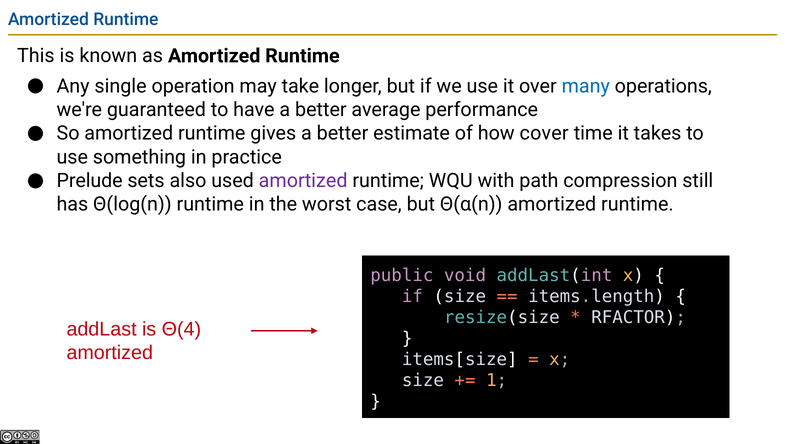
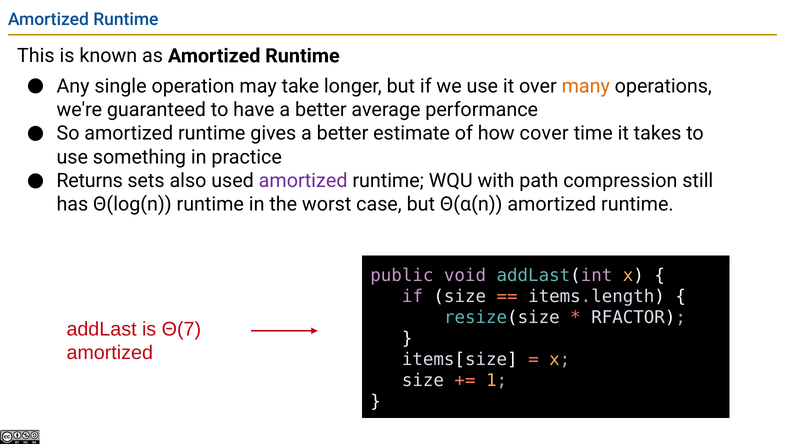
many colour: blue -> orange (586, 86)
Prelude: Prelude -> Returns (90, 181)
Θ(4: Θ(4 -> Θ(7 (181, 329)
